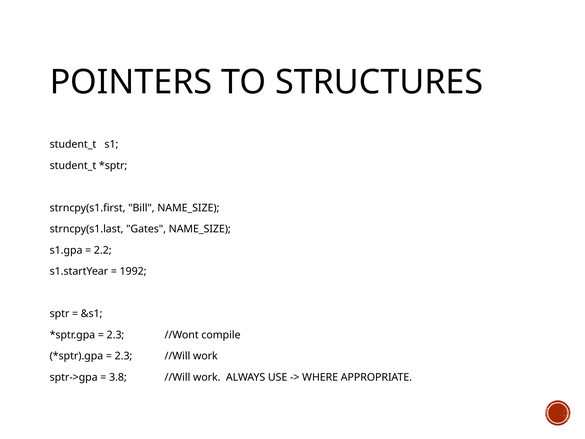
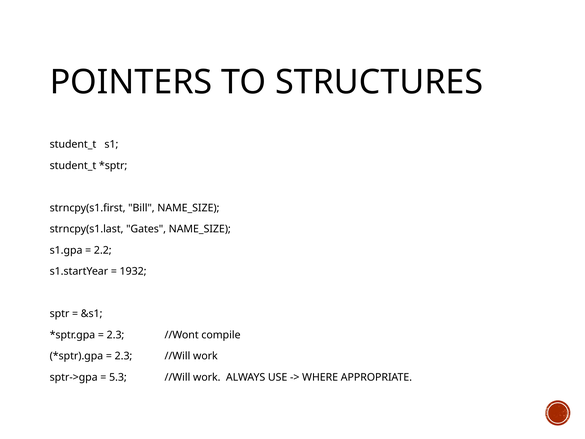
1992: 1992 -> 1932 (133, 271)
3.8: 3.8 -> 5.3 (118, 377)
